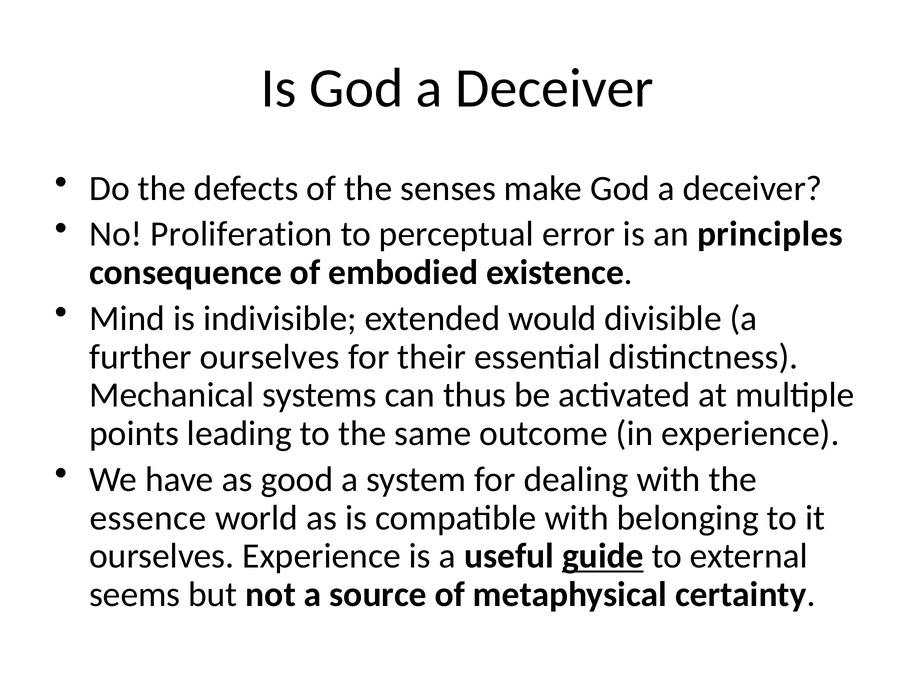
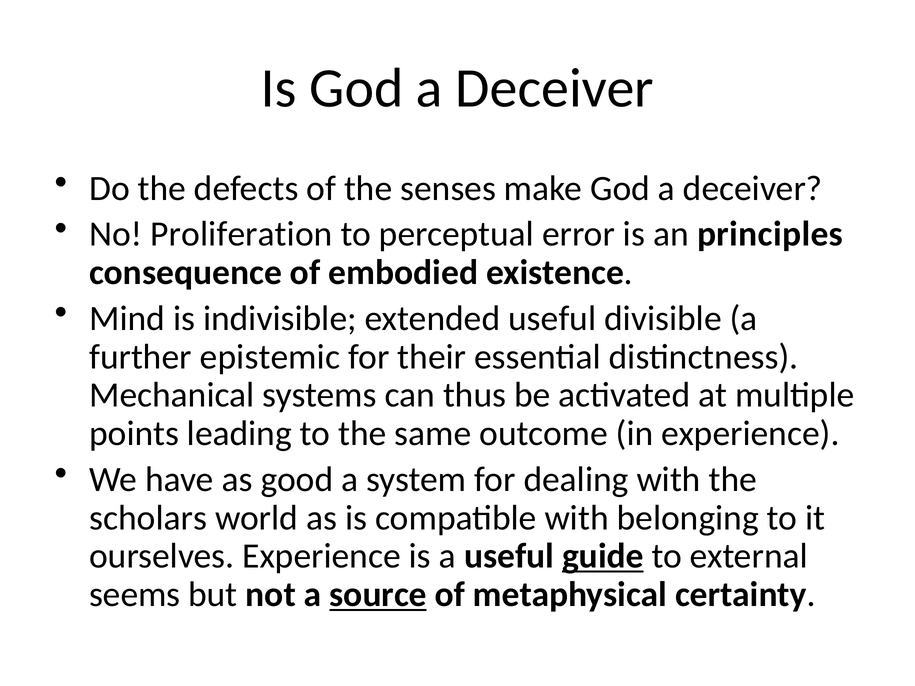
extended would: would -> useful (552, 318)
further ourselves: ourselves -> epistemic (270, 357)
essence: essence -> scholars (148, 518)
source underline: none -> present (378, 595)
